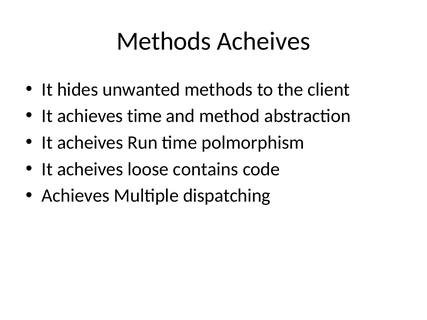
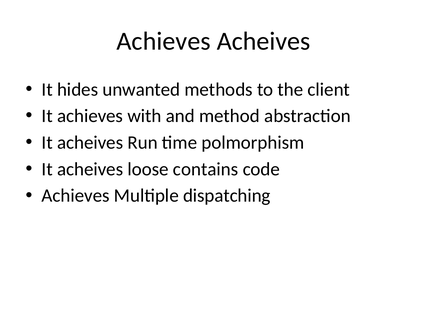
Methods: Methods -> Achieves (164, 41)
achieves time: time -> with (144, 116)
